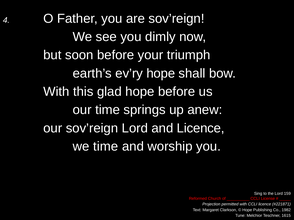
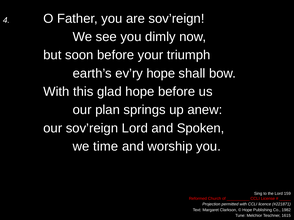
our time: time -> plan (108, 110)
and Licence: Licence -> Spoken (201, 128)
